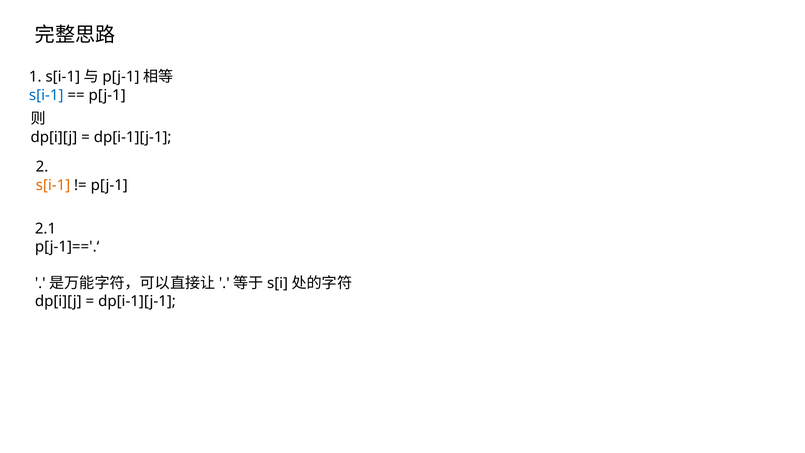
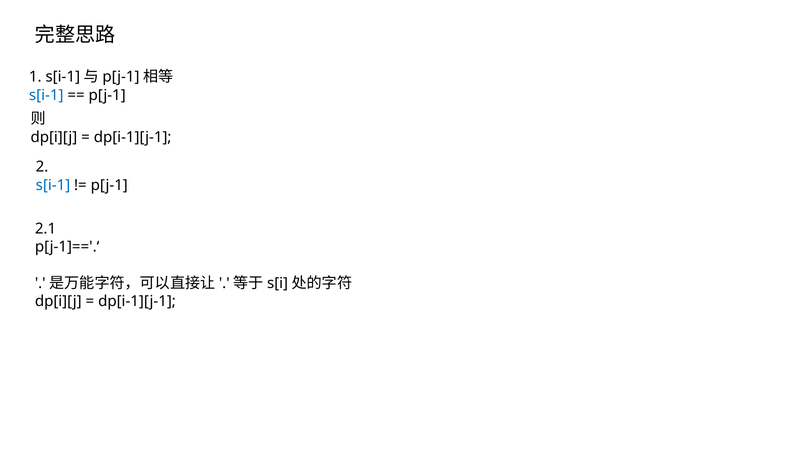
s[i-1 colour: orange -> blue (53, 185)
